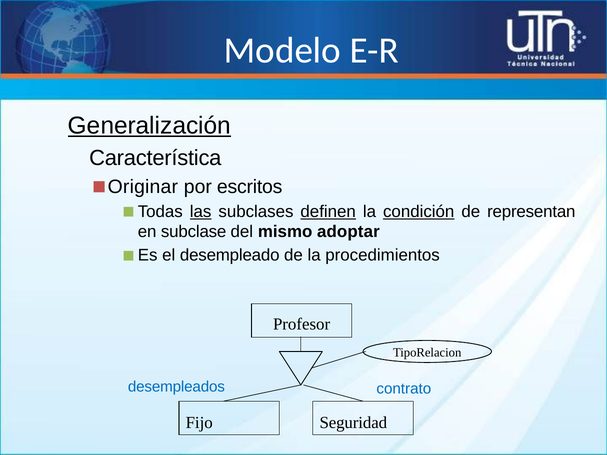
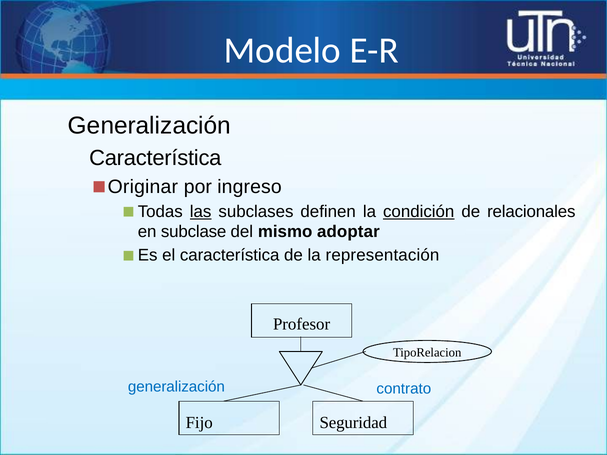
Generalización underline: present -> none (149, 126)
escritos: escritos -> ingreso (249, 187)
definen underline: present -> none (328, 212)
representan: representan -> relacionales (531, 212)
el desempleado: desempleado -> característica (230, 256)
procedimientos: procedimientos -> representación (382, 256)
desempleados: desempleados -> generalización (176, 387)
